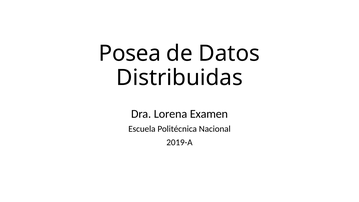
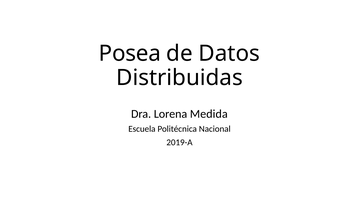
Examen: Examen -> Medida (209, 114)
